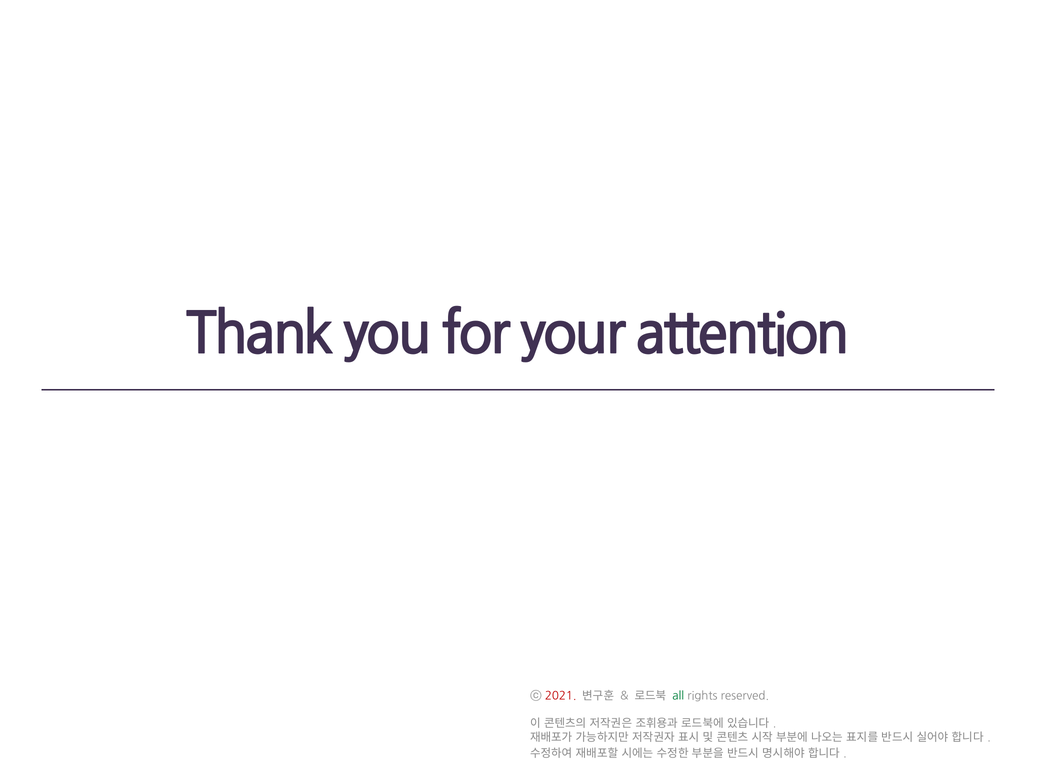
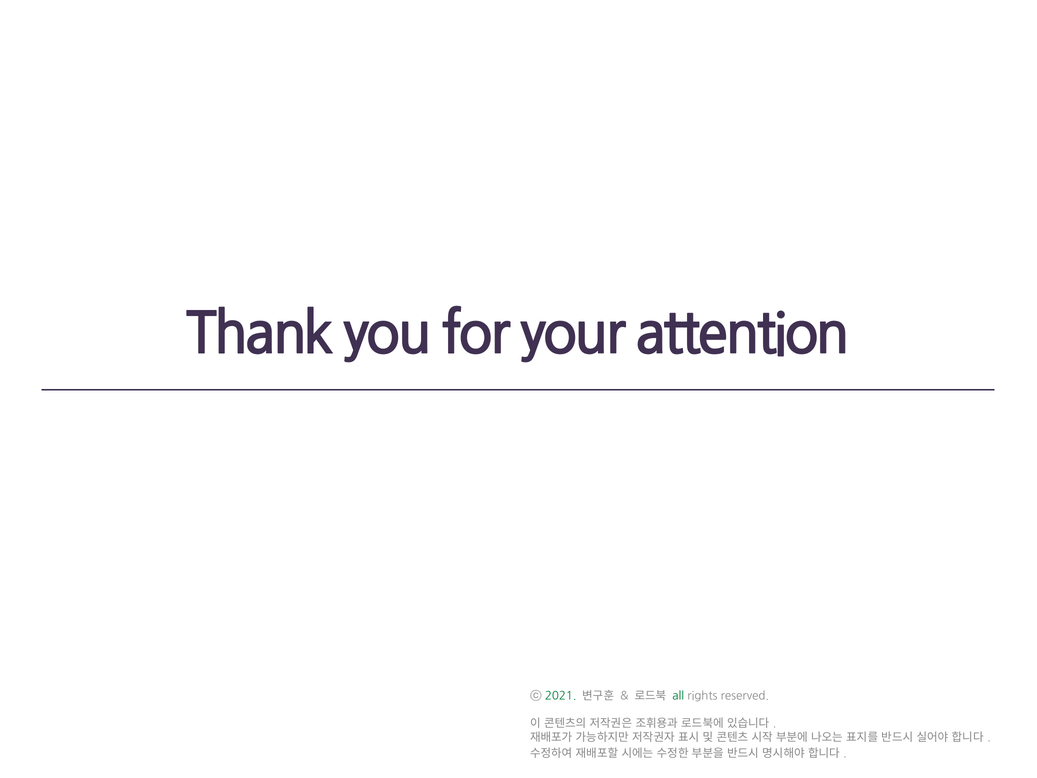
2021 colour: red -> green (561, 696)
